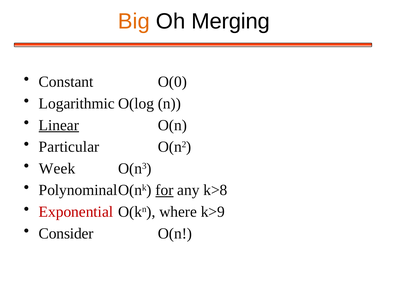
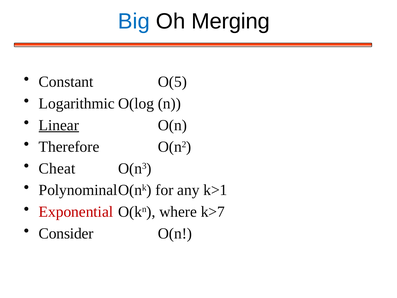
Big colour: orange -> blue (134, 21)
O(0: O(0 -> O(5 (172, 82)
Particular: Particular -> Therefore (69, 147)
Week: Week -> Cheat (57, 168)
for underline: present -> none (164, 190)
k>8: k>8 -> k>1 (215, 190)
k>9: k>9 -> k>7 (213, 212)
